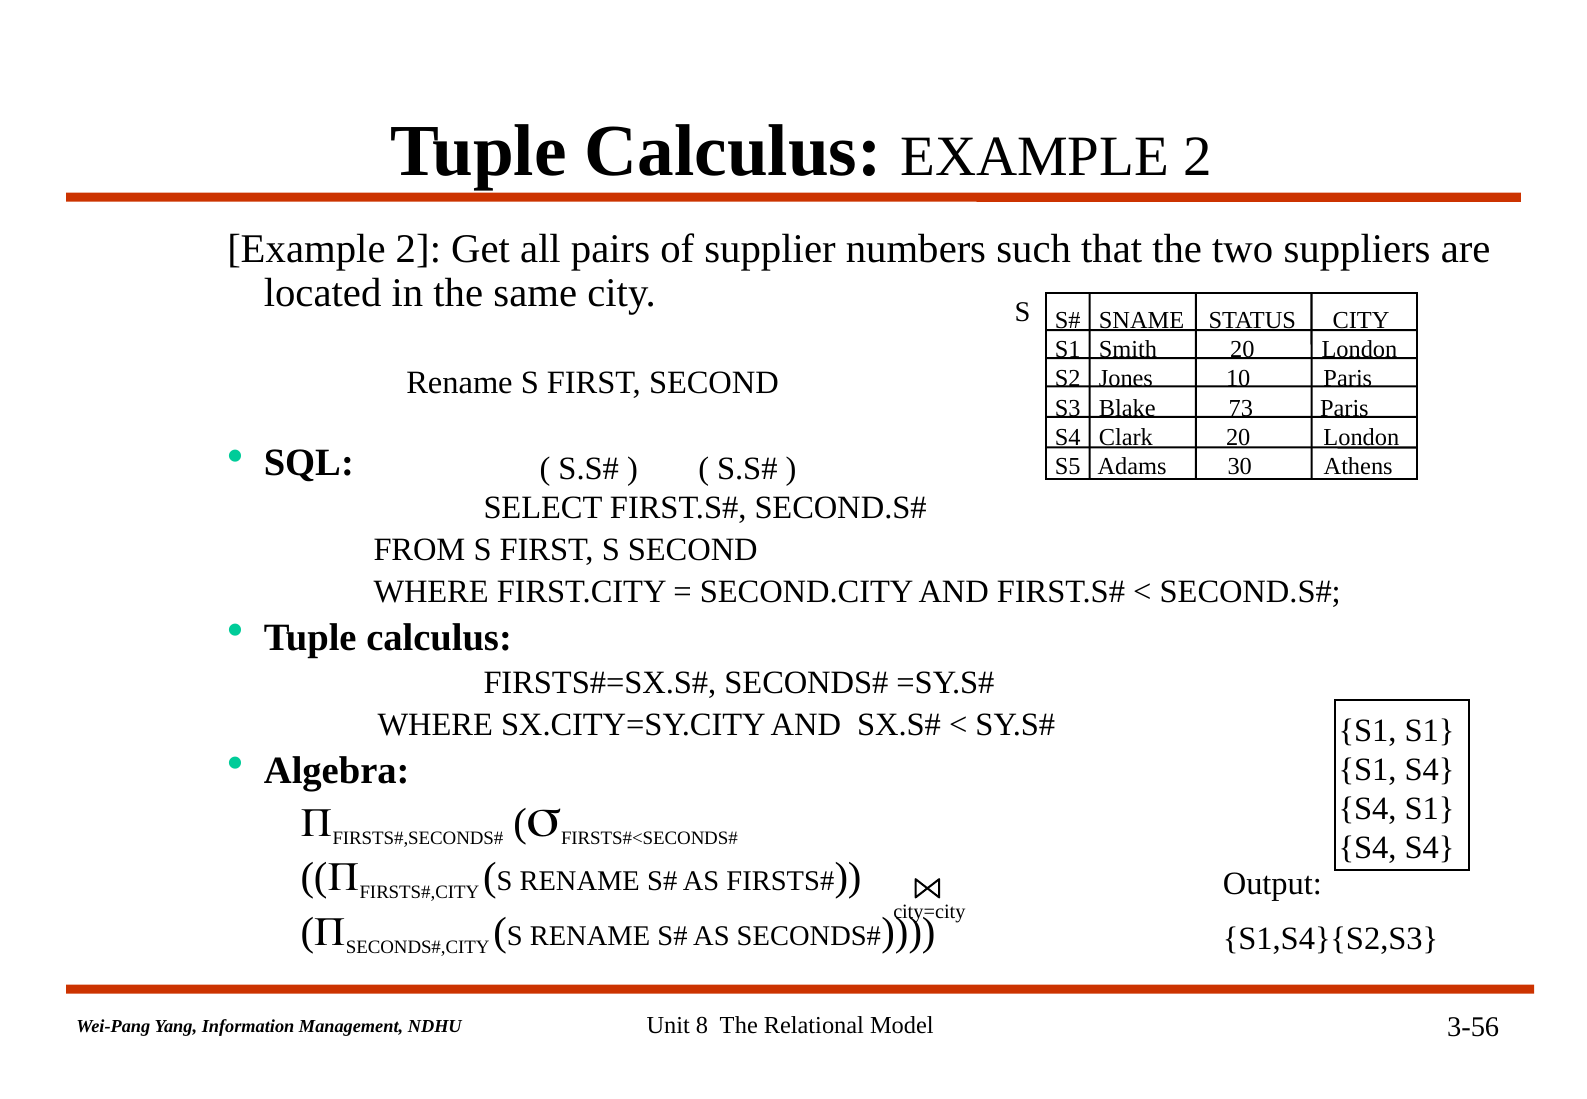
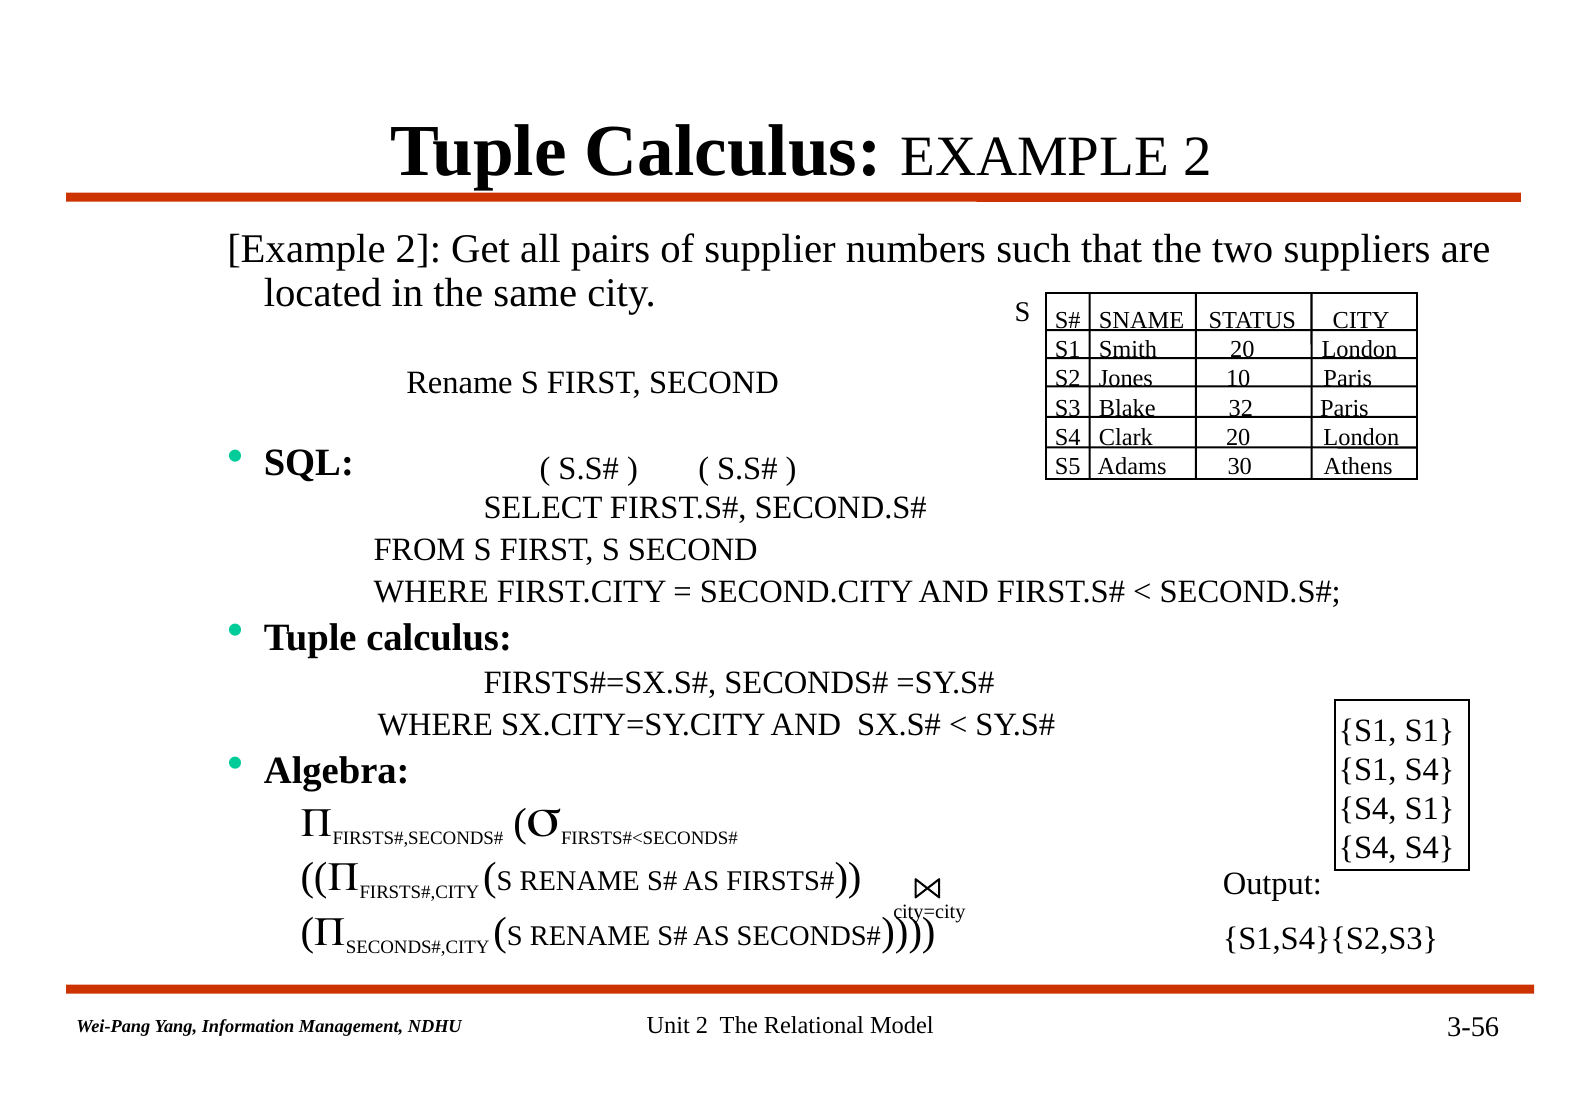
73: 73 -> 32 (1241, 408)
Unit 8: 8 -> 2 (702, 1025)
